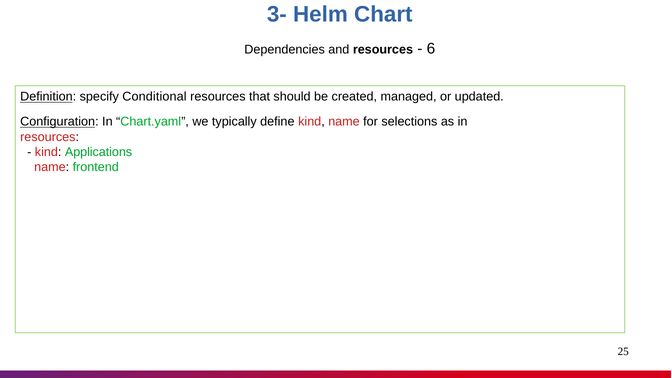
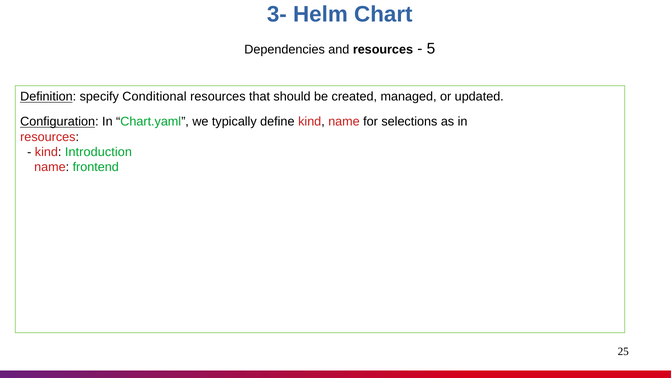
6: 6 -> 5 (431, 48)
Applications: Applications -> Introduction (98, 152)
